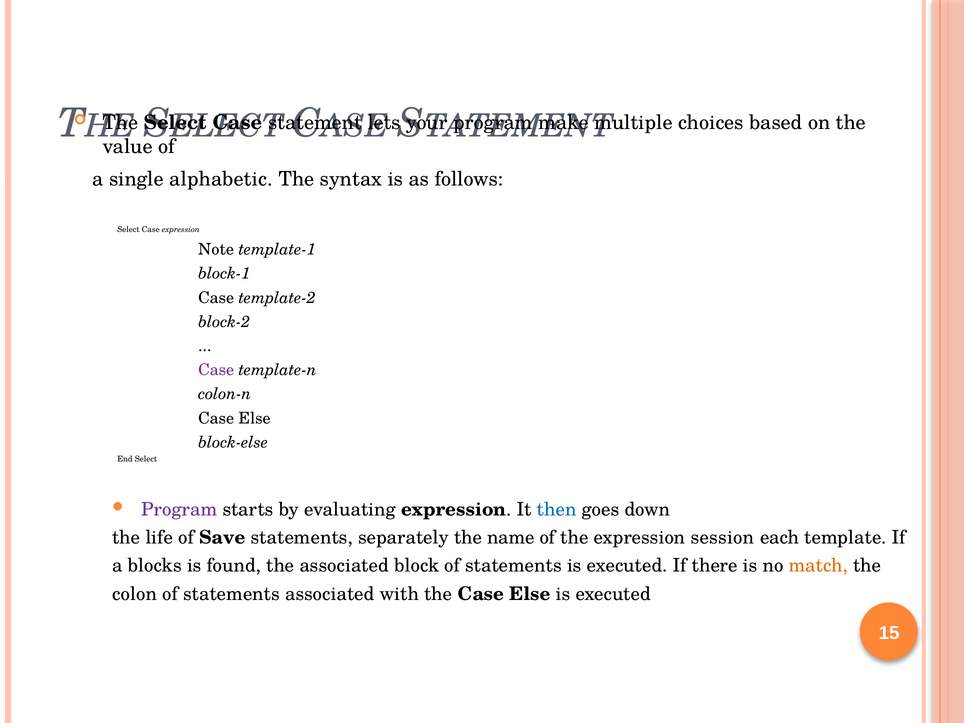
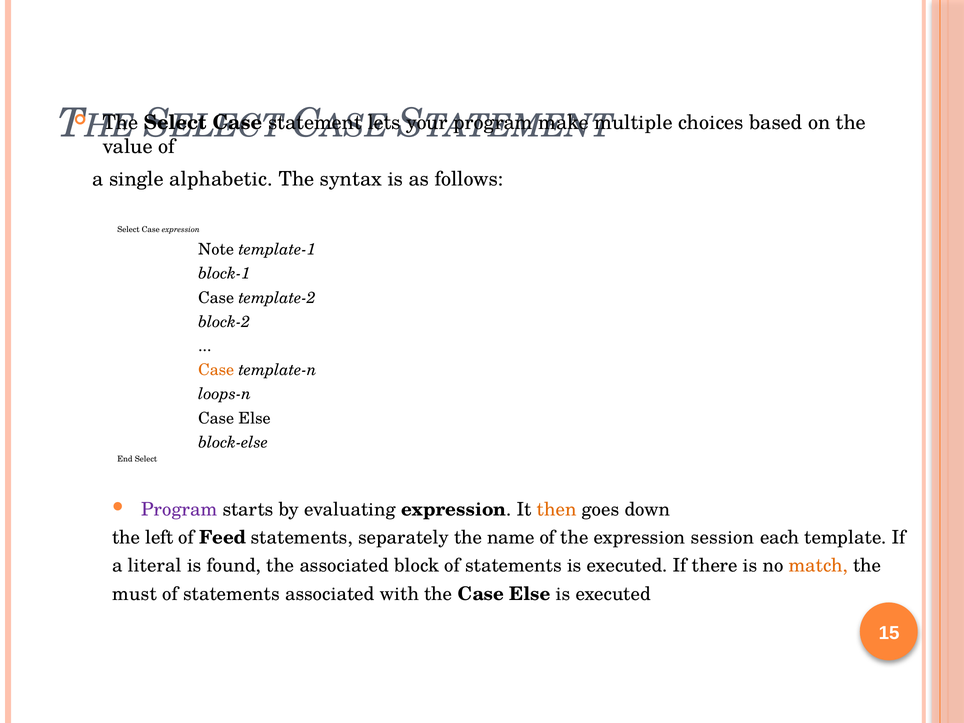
Case colour: purple -> orange (216, 370)
colon-n: colon-n -> loops-n (225, 394)
then colour: blue -> orange (557, 510)
life: life -> left (159, 538)
Save: Save -> Feed (223, 538)
blocks: blocks -> literal (155, 566)
colon: colon -> must (135, 594)
